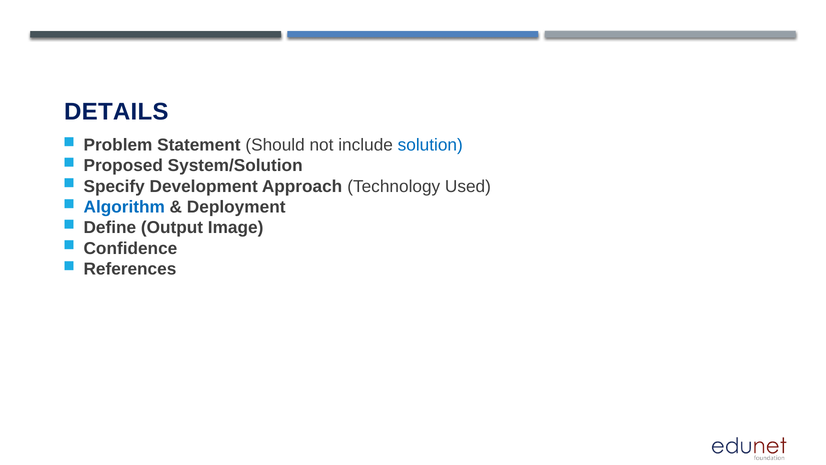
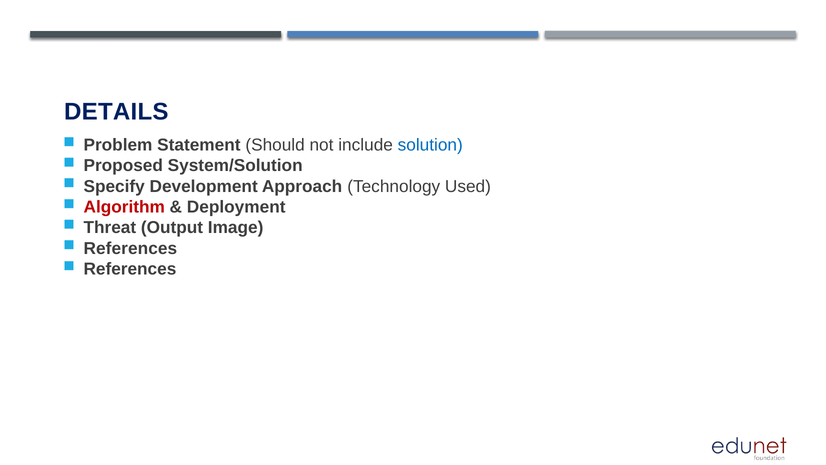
Algorithm colour: blue -> red (124, 207)
Define: Define -> Threat (110, 228)
Confidence: Confidence -> References (130, 248)
